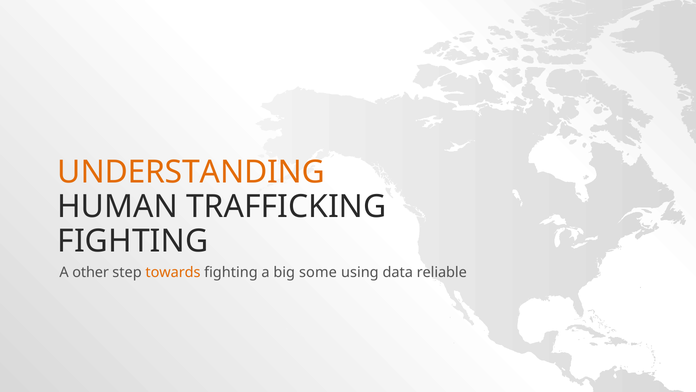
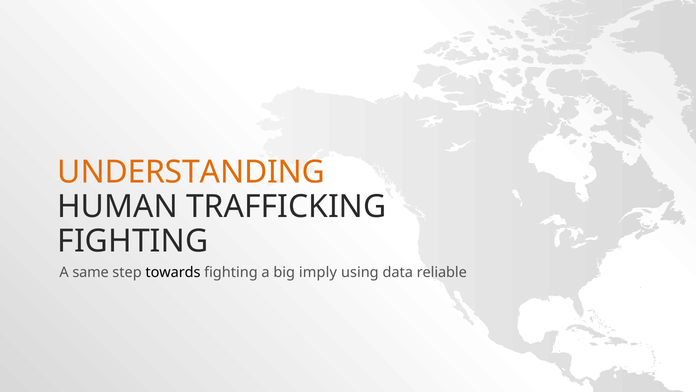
other: other -> same (91, 272)
towards colour: orange -> black (173, 272)
some: some -> imply (318, 272)
